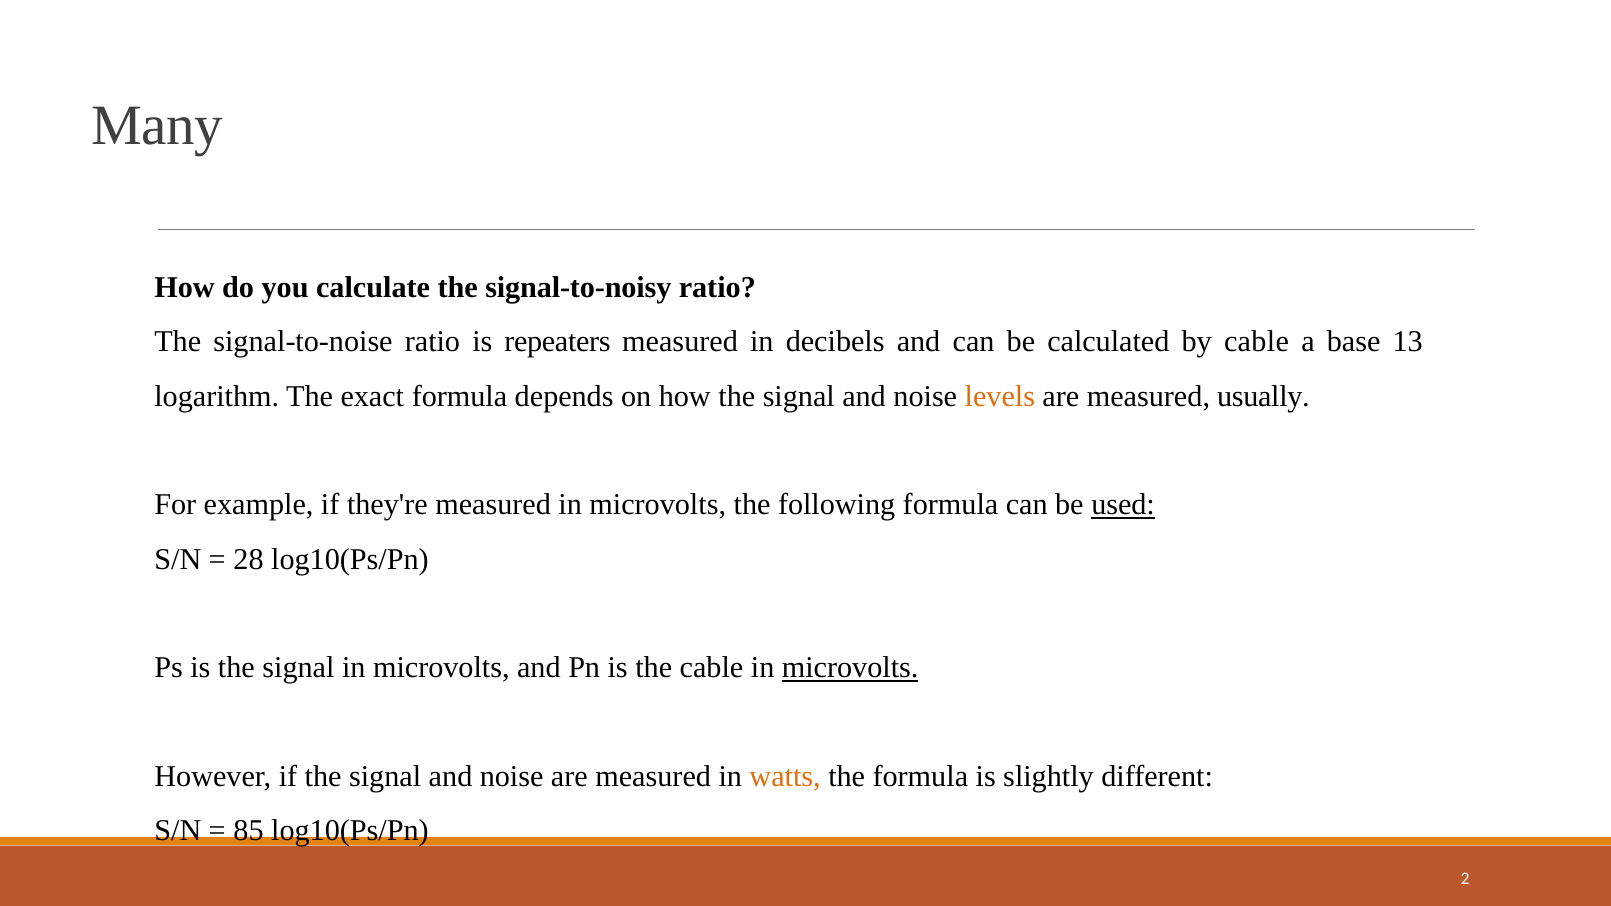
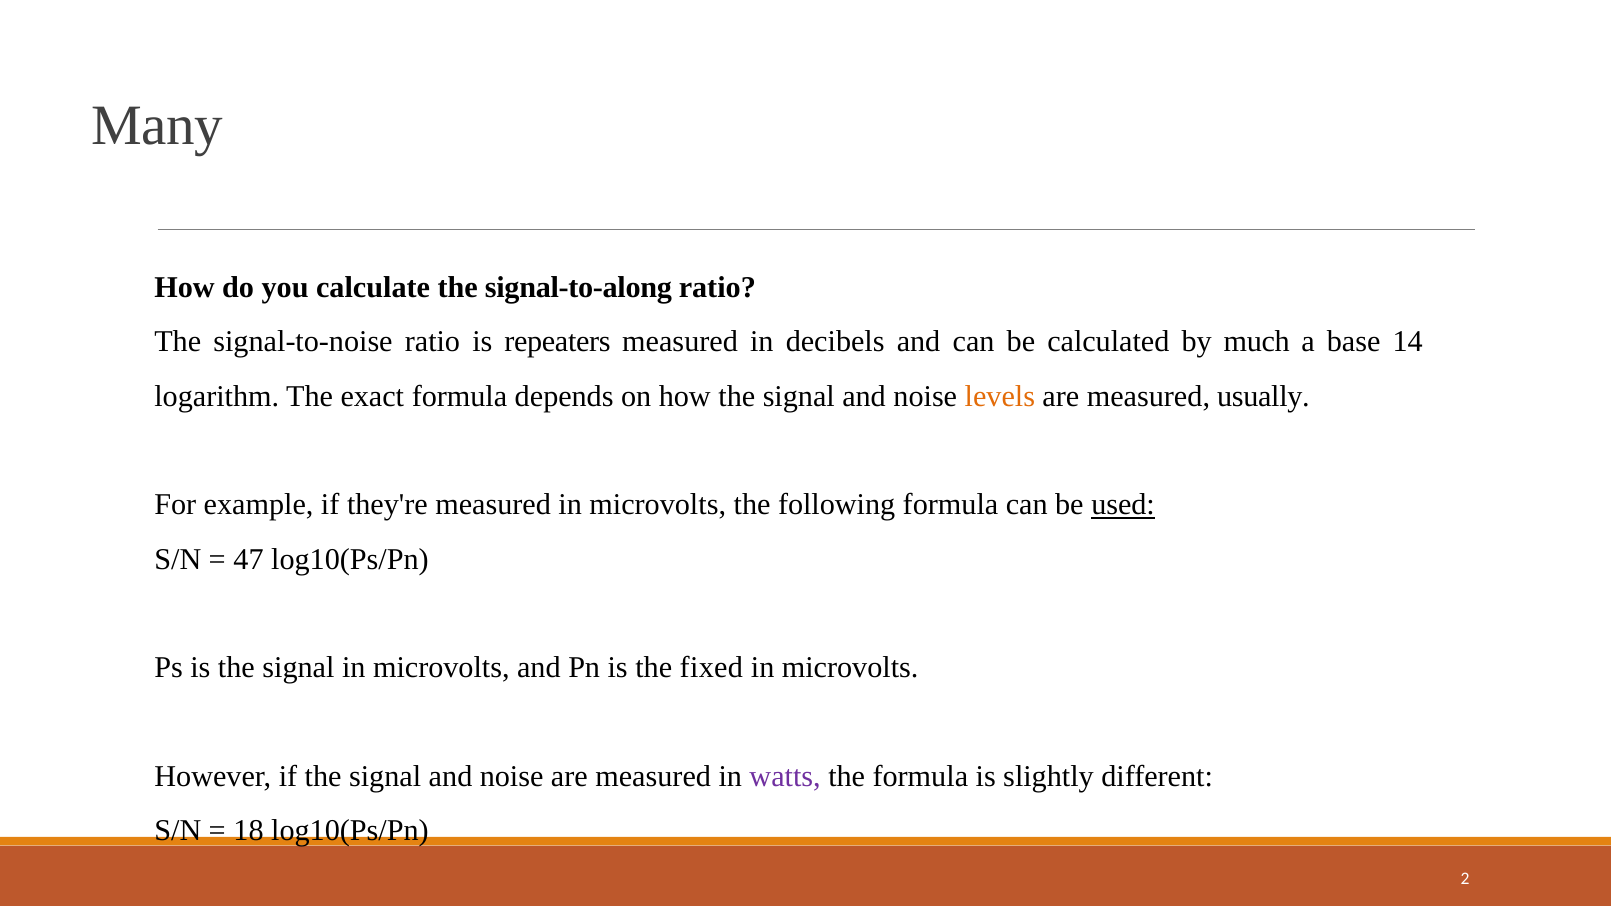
signal-to-noisy: signal-to-noisy -> signal-to-along (578, 287)
by cable: cable -> much (1257, 342)
13: 13 -> 14 (1408, 342)
28: 28 -> 47 (249, 559)
the cable: cable -> fixed (711, 668)
microvolts underline: present -> none (850, 668)
watts colour: orange -> purple (785, 777)
85: 85 -> 18 (249, 831)
